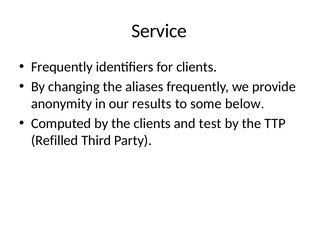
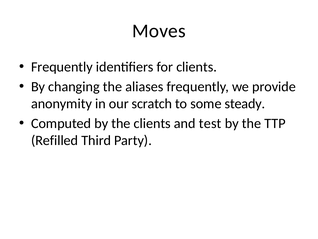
Service: Service -> Moves (159, 31)
results: results -> scratch (152, 103)
below: below -> steady (245, 103)
